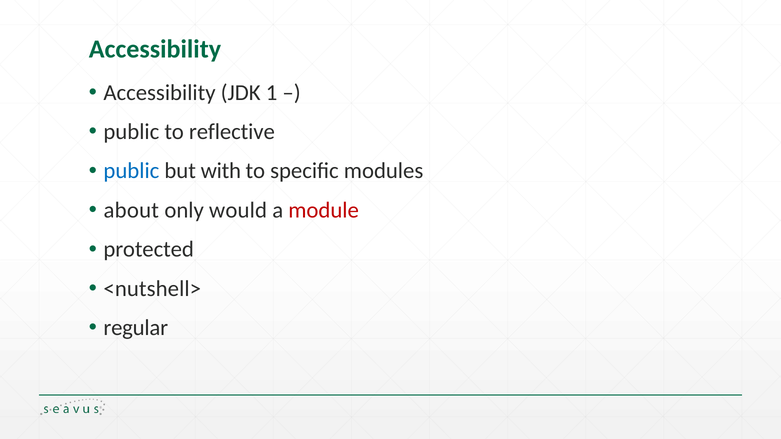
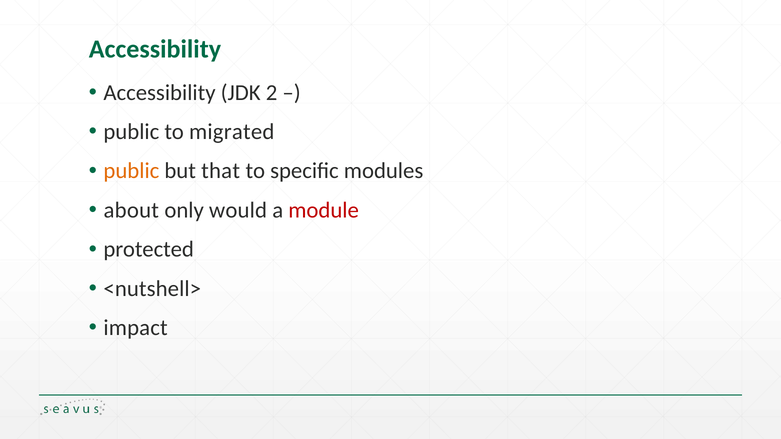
1: 1 -> 2 (272, 93)
reflective: reflective -> migrated (232, 132)
public colour: blue -> orange (131, 171)
with: with -> that (221, 171)
regular: regular -> impact (136, 328)
